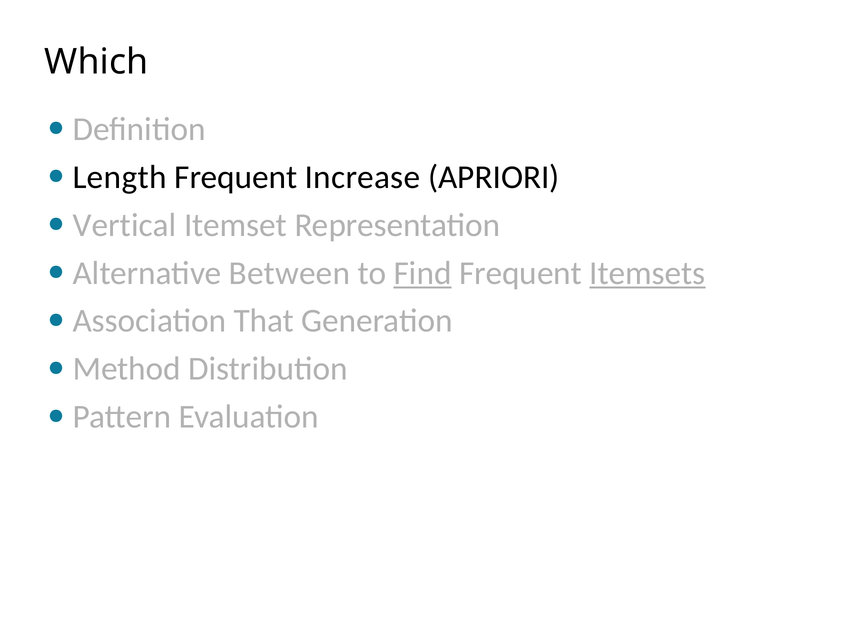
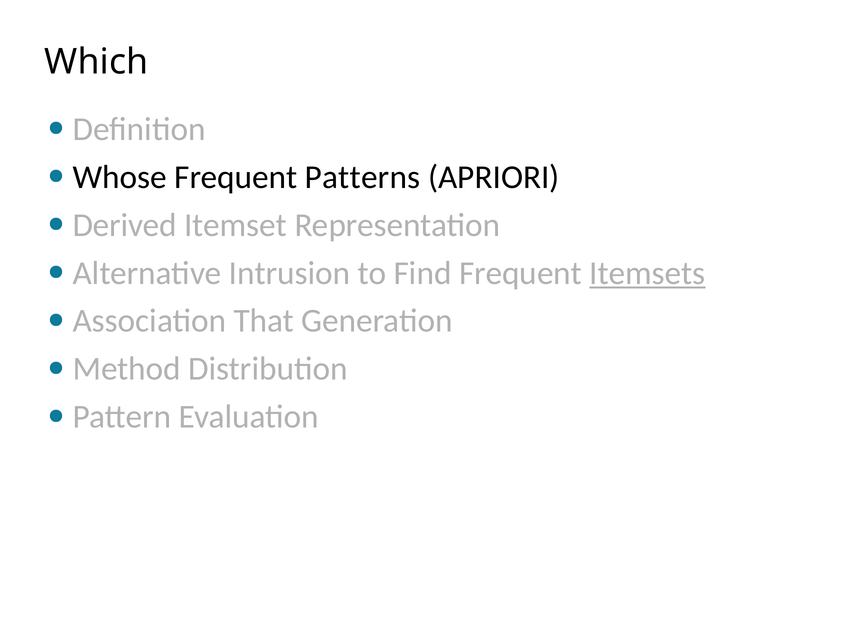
Length: Length -> Whose (120, 177)
Increase: Increase -> Patterns (363, 177)
Vertical: Vertical -> Derived (125, 225)
Between: Between -> Intrusion (290, 273)
Find underline: present -> none (423, 273)
